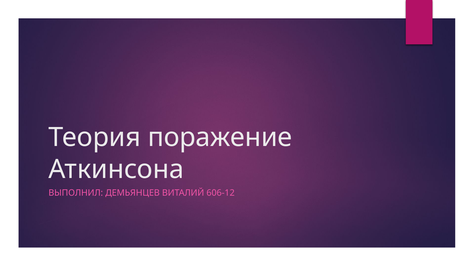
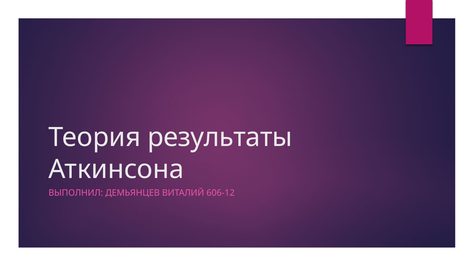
поражение: поражение -> результаты (220, 138)
